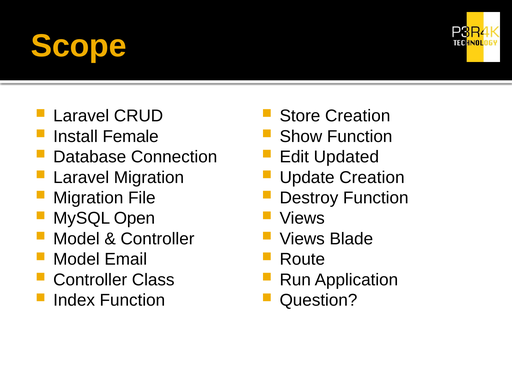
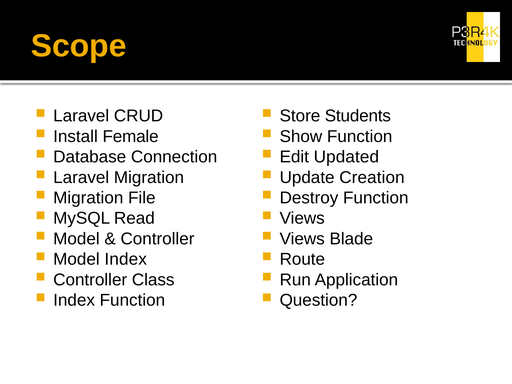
Store Creation: Creation -> Students (358, 116)
Open: Open -> Read (134, 218)
Model Email: Email -> Index (126, 259)
